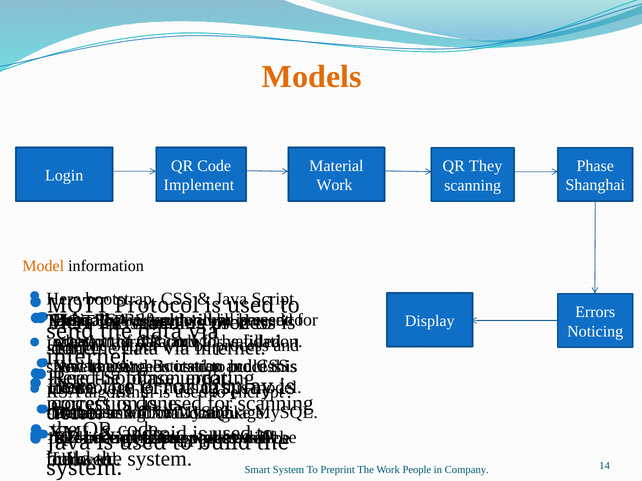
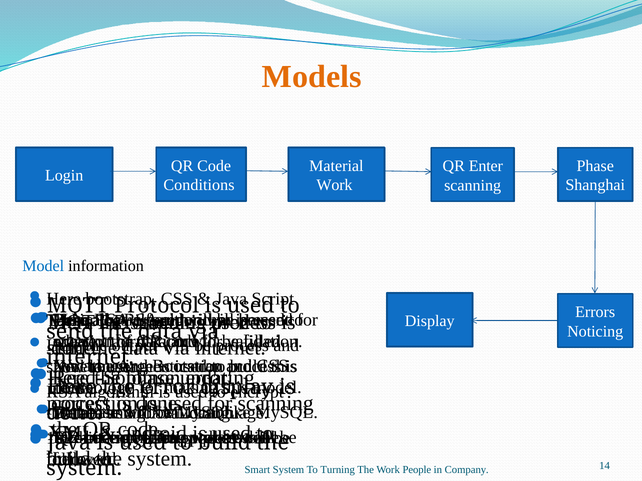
They: They -> Enter (486, 166)
Implement: Implement -> Conditions (199, 185)
Model colour: orange -> blue (43, 266)
Preprint: Preprint -> Turning (338, 470)
